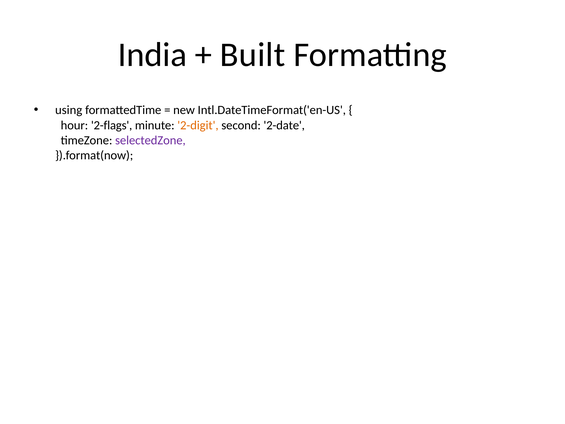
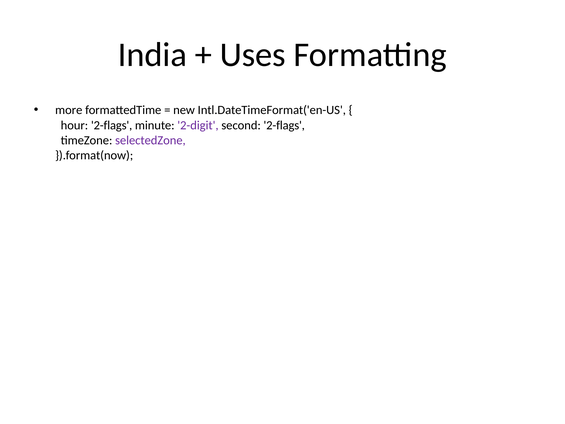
Built: Built -> Uses (253, 55)
using: using -> more (69, 110)
2-digit colour: orange -> purple (198, 125)
second 2-date: 2-date -> 2-flags (284, 125)
